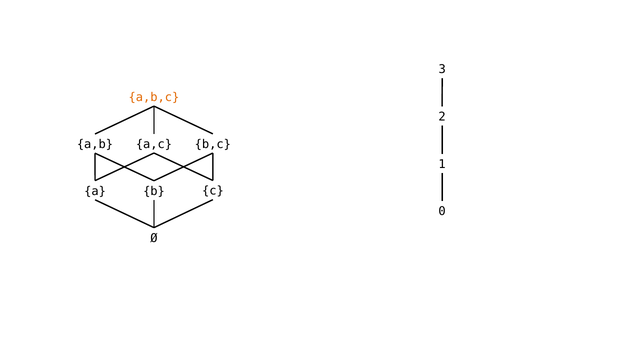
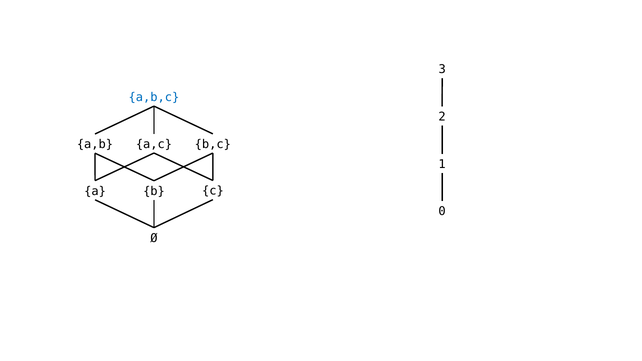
a,b,c colour: orange -> blue (154, 97)
